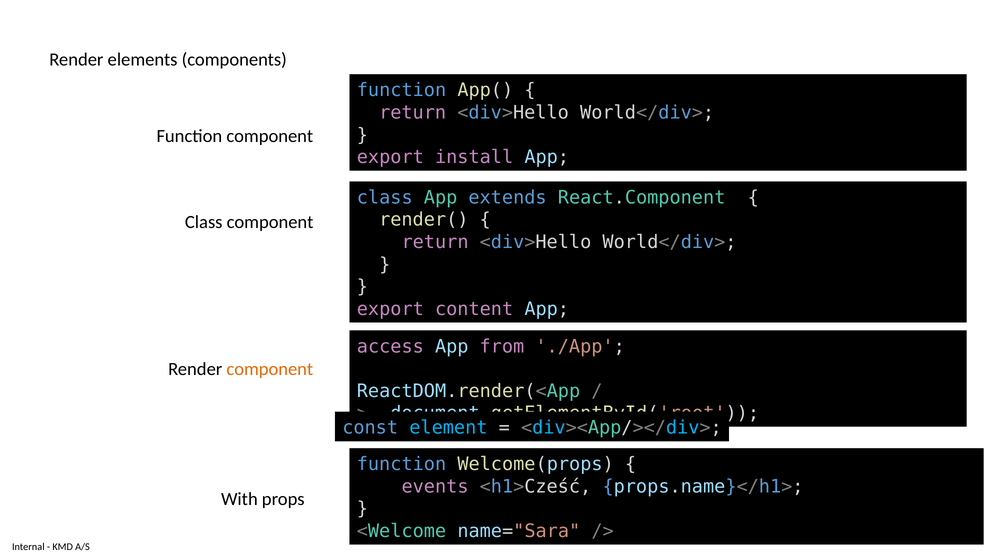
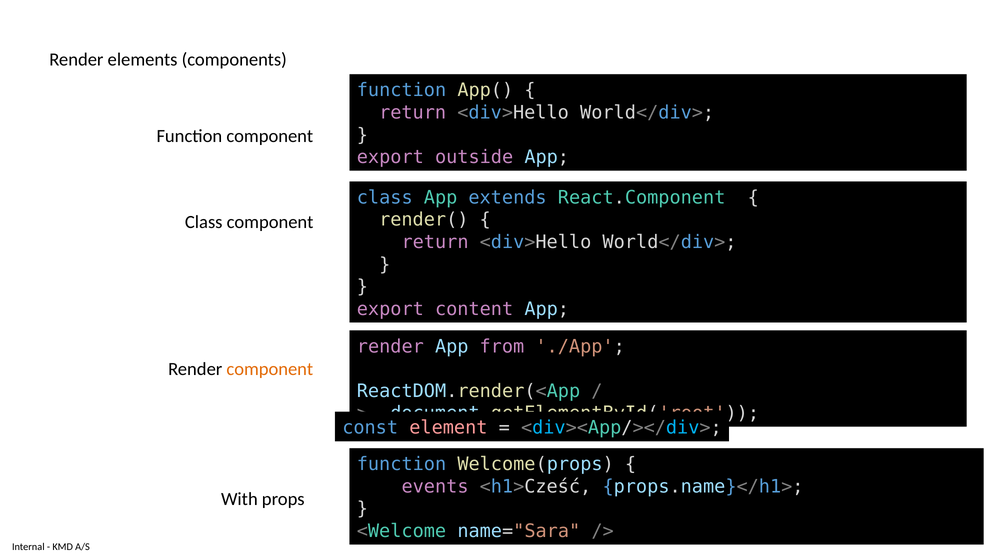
install: install -> outside (474, 157)
access: access -> render (390, 347)
element colour: light blue -> pink (448, 428)
